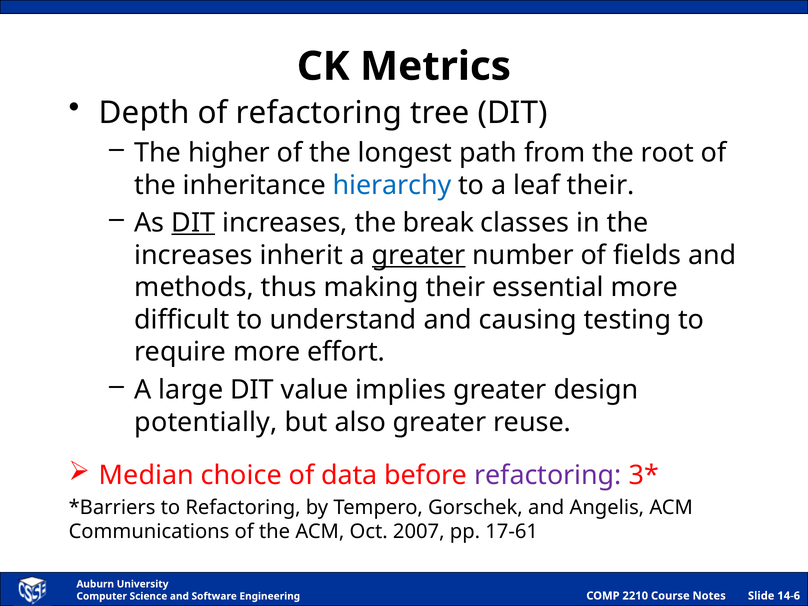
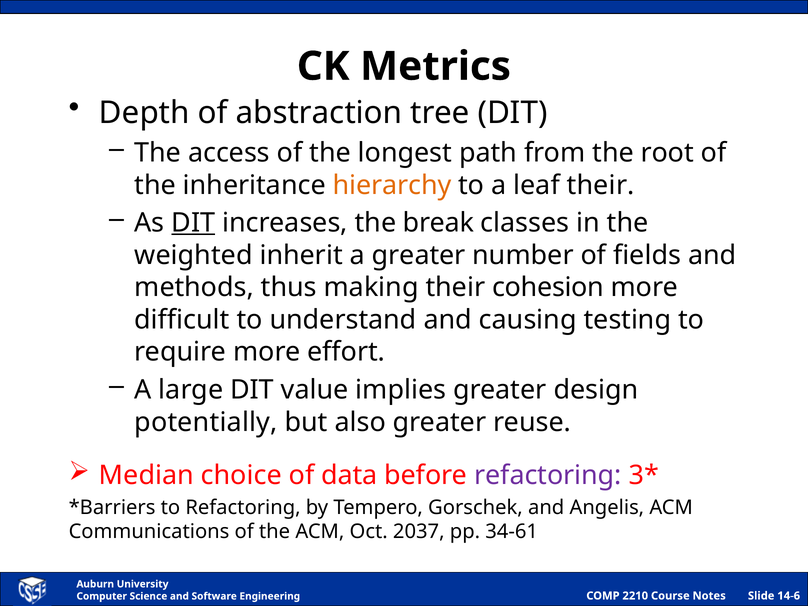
of refactoring: refactoring -> abstraction (319, 113)
higher: higher -> access (229, 153)
hierarchy colour: blue -> orange (392, 185)
increases: increases -> weighted (193, 255)
greater underline: present -> none (419, 255)
essential: essential -> cohesion (548, 287)
2007: 2007 -> 2037 (419, 532)
17-61: 17-61 -> 34-61 (512, 532)
